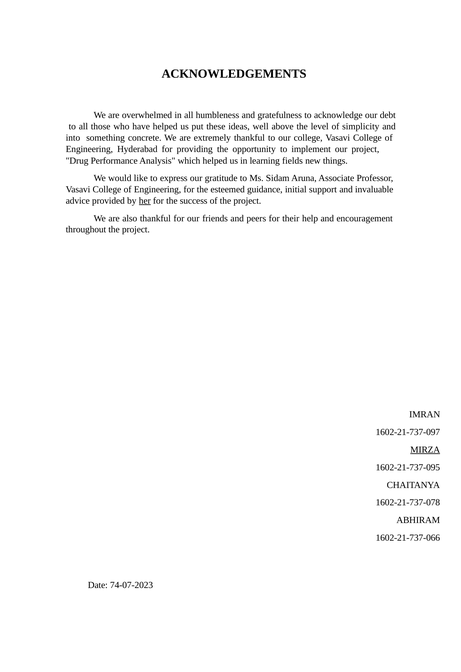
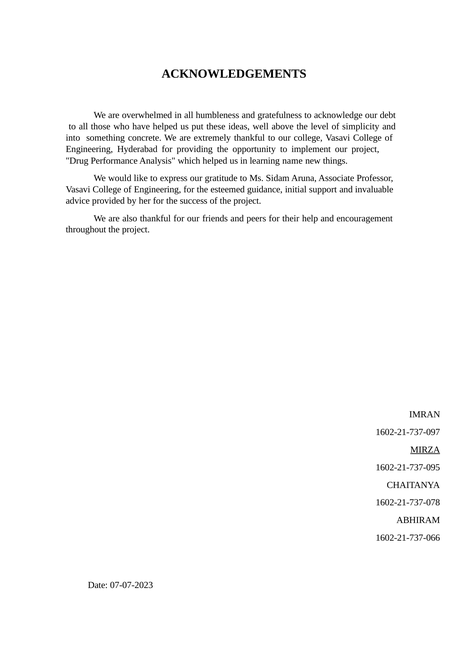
fields: fields -> name (292, 161)
her underline: present -> none (145, 201)
74-07-2023: 74-07-2023 -> 07-07-2023 (132, 585)
